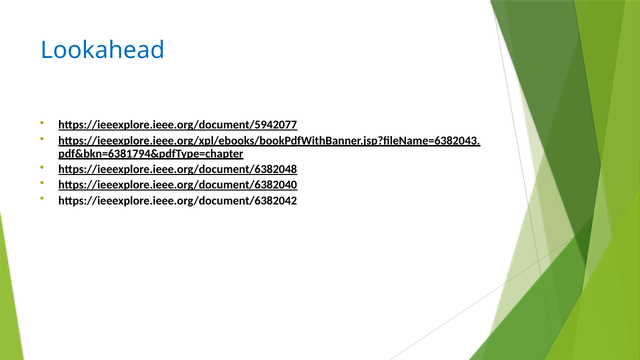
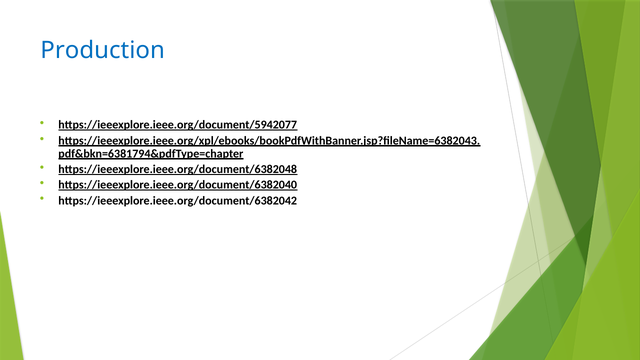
Lookahead: Lookahead -> Production (103, 50)
